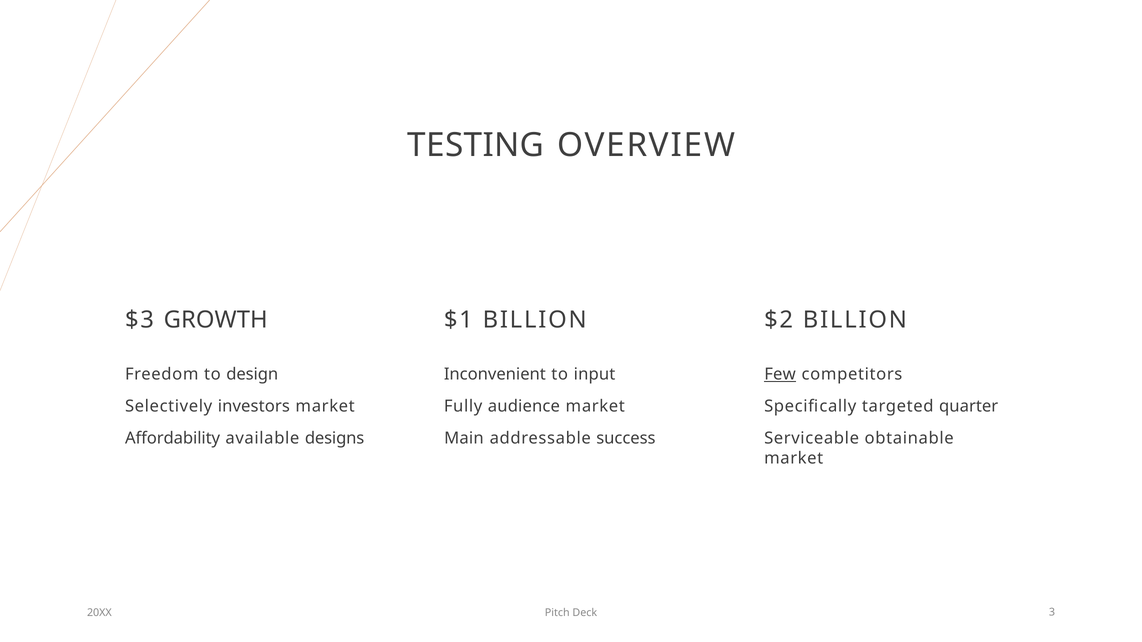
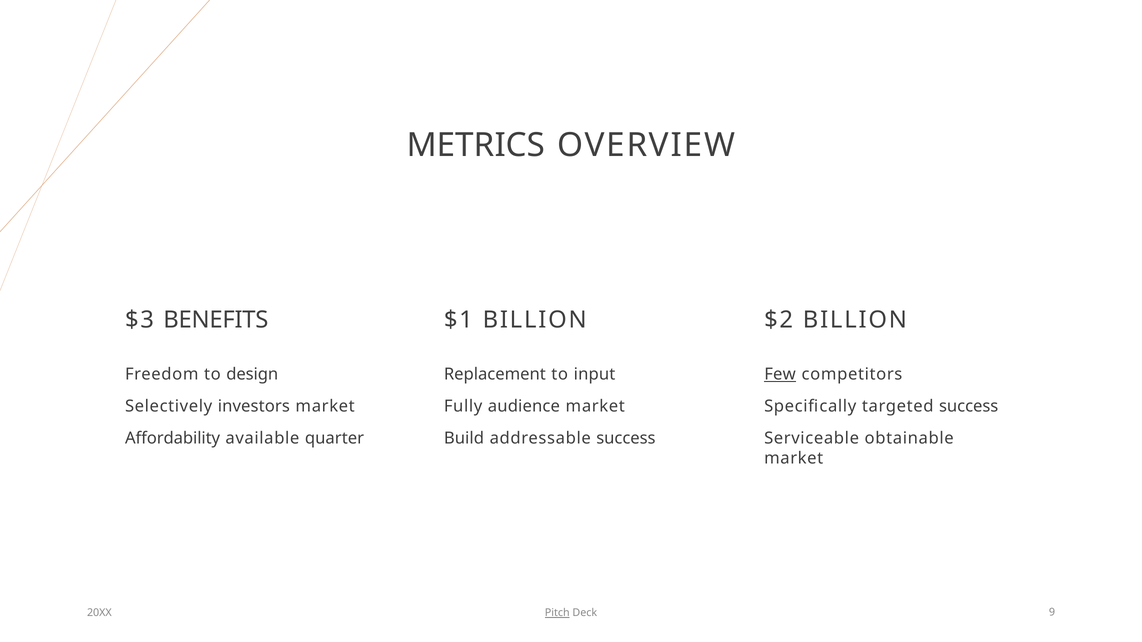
TESTING: TESTING -> METRICS (476, 145)
GROWTH: GROWTH -> BENEFITS (216, 320)
Inconvenient: Inconvenient -> Replacement (495, 375)
targeted quarter: quarter -> success (969, 407)
Main: Main -> Build (464, 438)
designs: designs -> quarter (334, 439)
Pitch underline: none -> present (557, 613)
3: 3 -> 9 (1052, 612)
